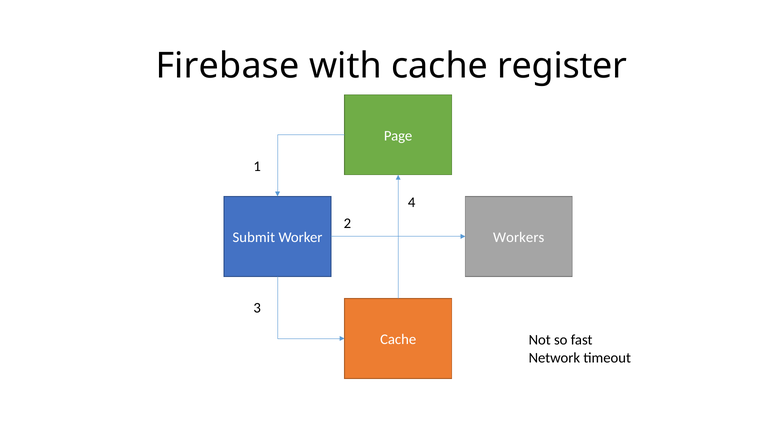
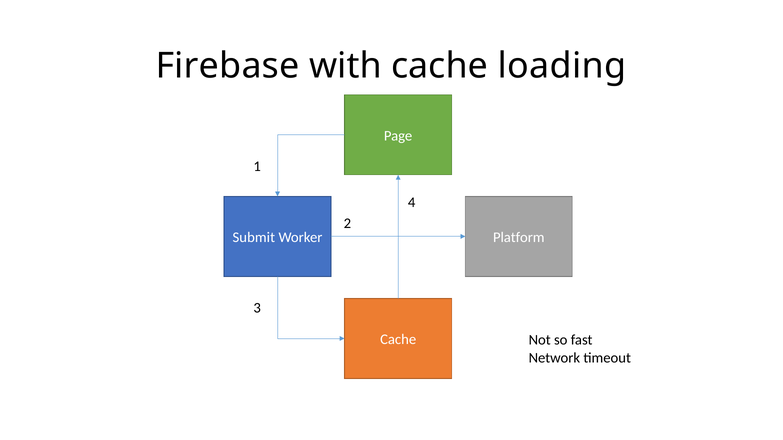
register: register -> loading (562, 66)
Workers: Workers -> Platform (519, 238)
